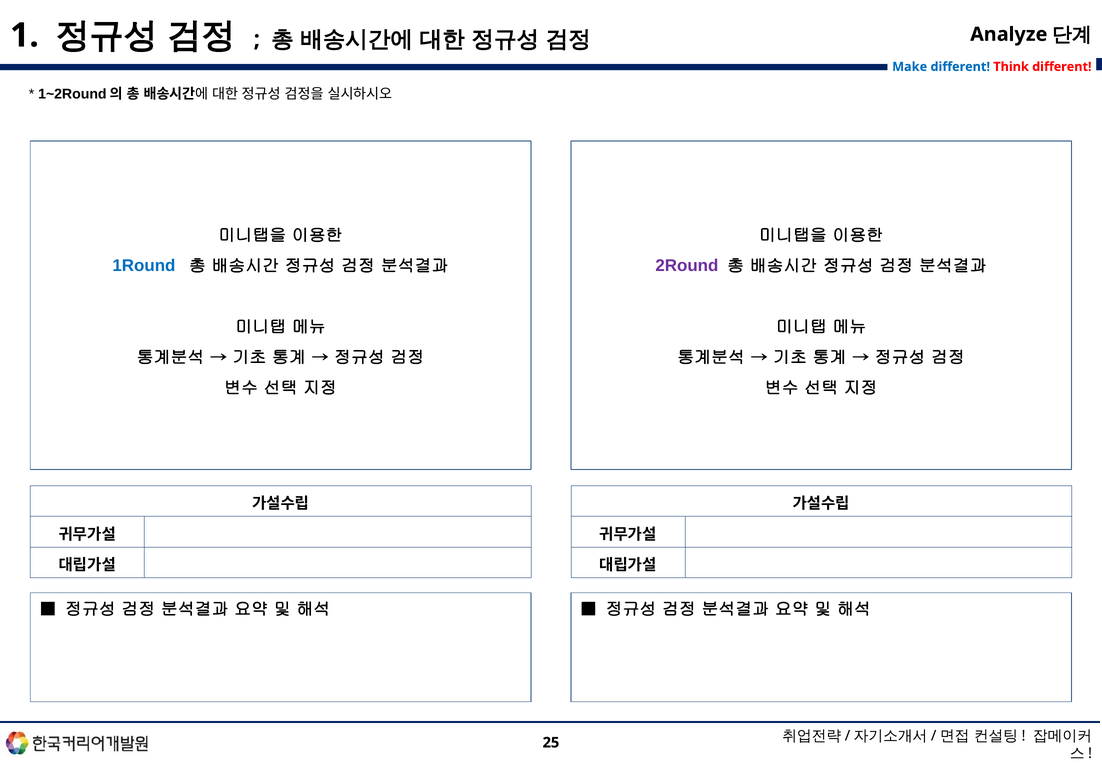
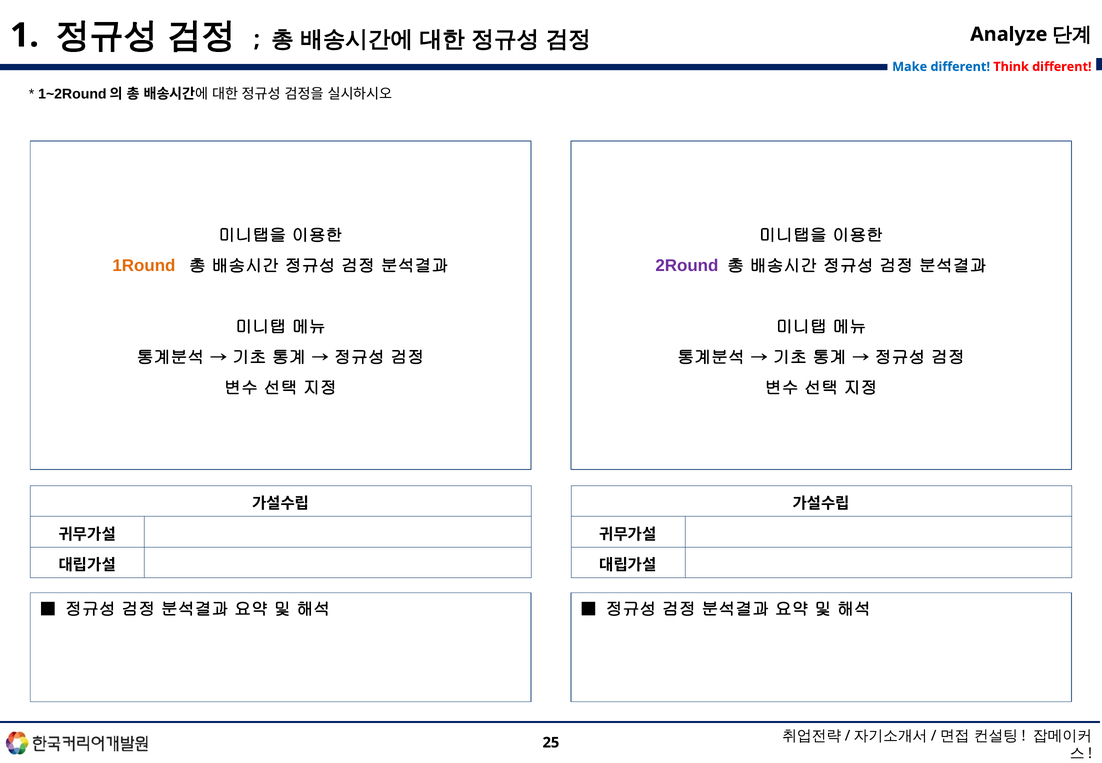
1Round colour: blue -> orange (144, 266)
